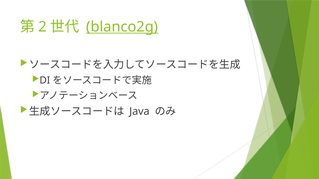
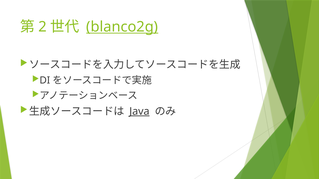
Java underline: none -> present (139, 112)
